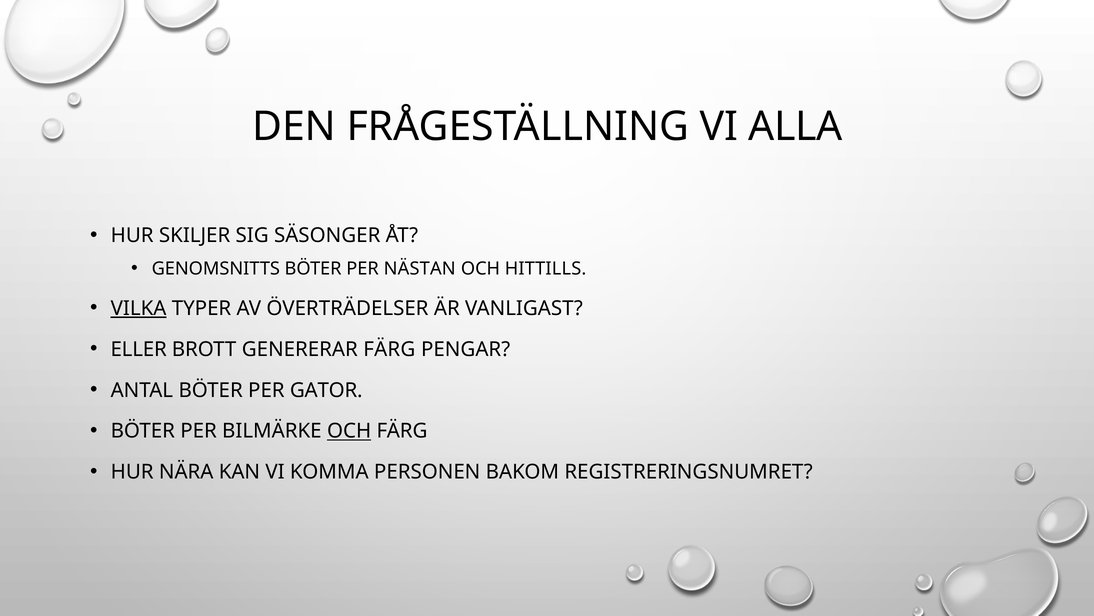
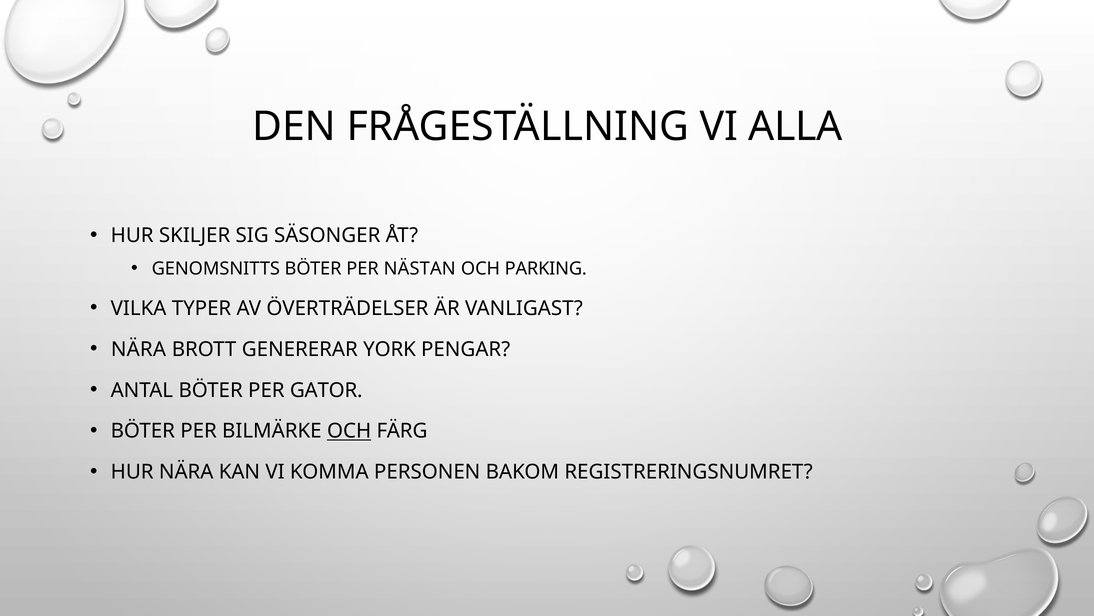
HITTILLS: HITTILLS -> PARKING (546, 268)
VILKA underline: present -> none (139, 308)
ELLER: ELLER -> NÄRA (138, 349)
GENERERAR FÄRG: FÄRG -> YORK (390, 349)
